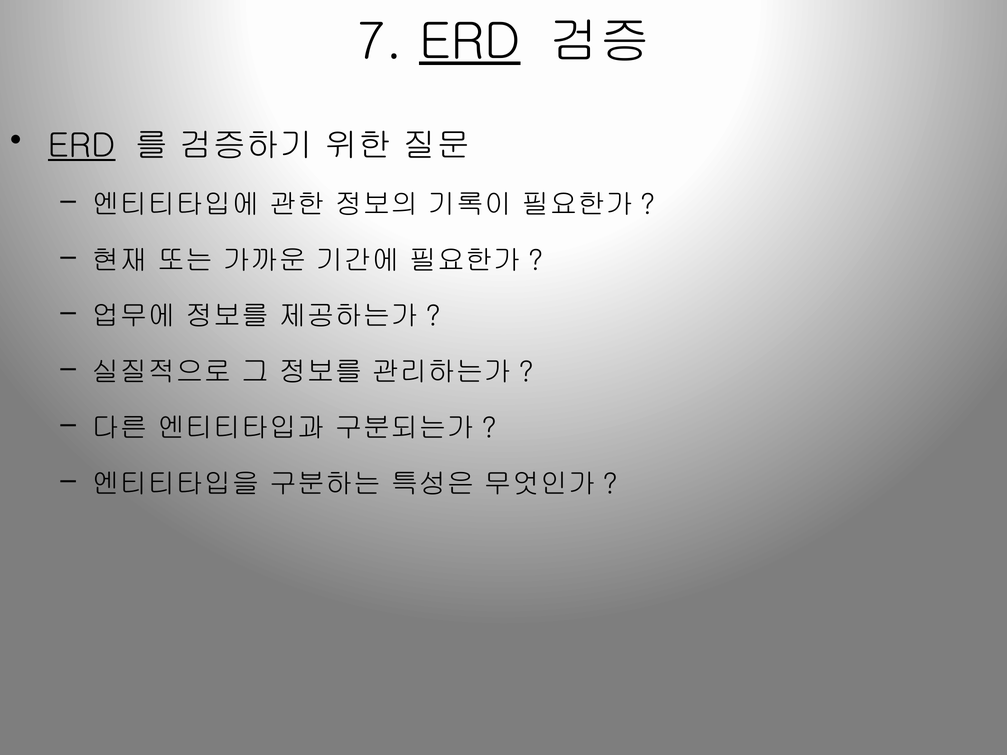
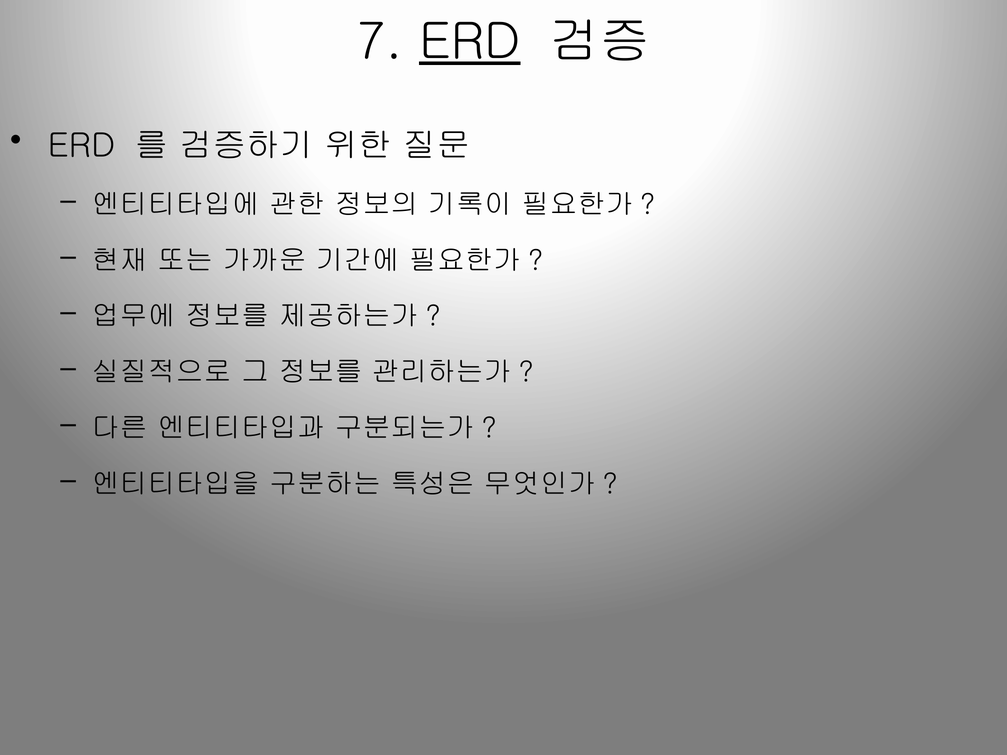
ERD underline: present -> none (82, 146)
